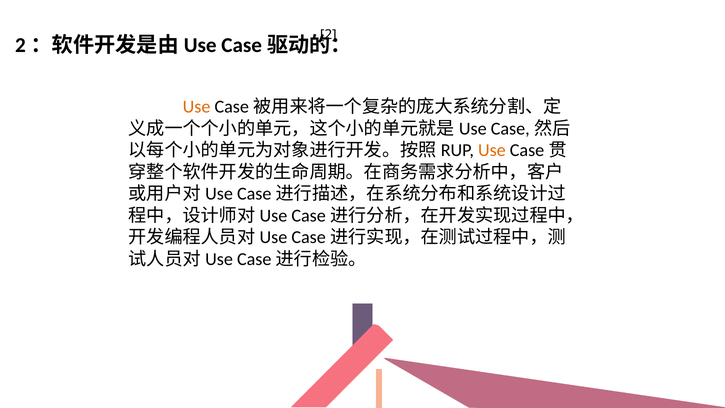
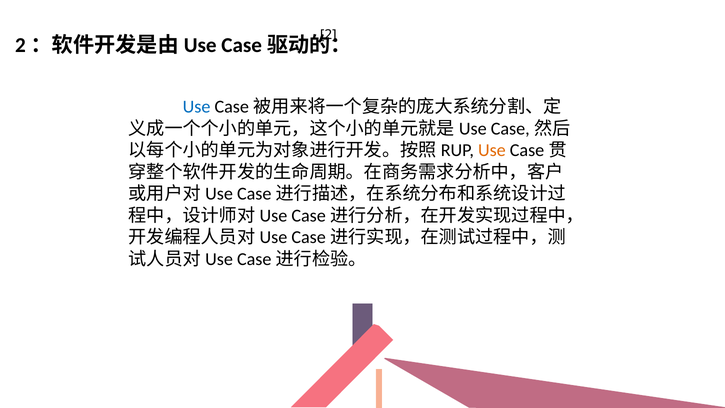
Use colour: orange -> blue (197, 107)
